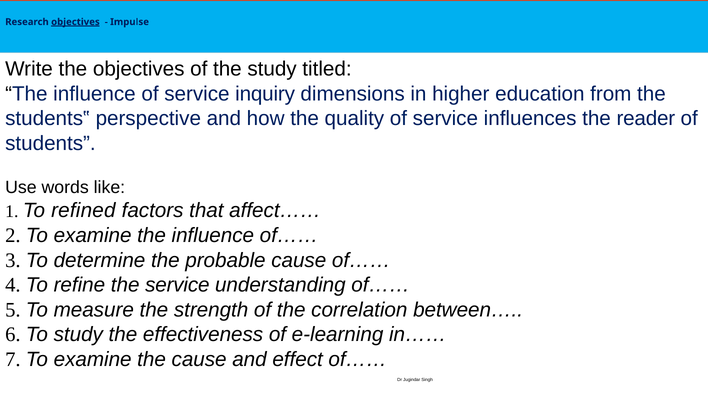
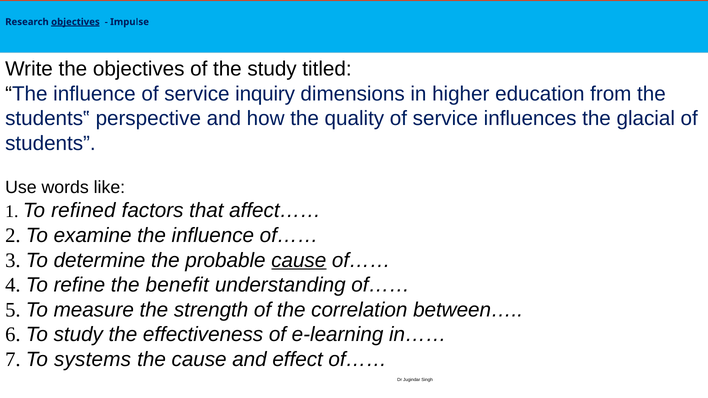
reader: reader -> glacial (646, 119)
cause underline: none -> present (299, 260)
the service: service -> benefit (177, 285)
7 To examine: examine -> systems (93, 360)
